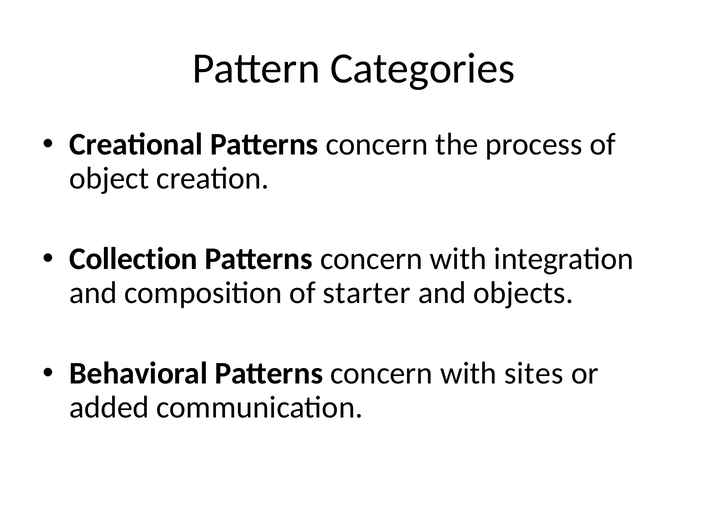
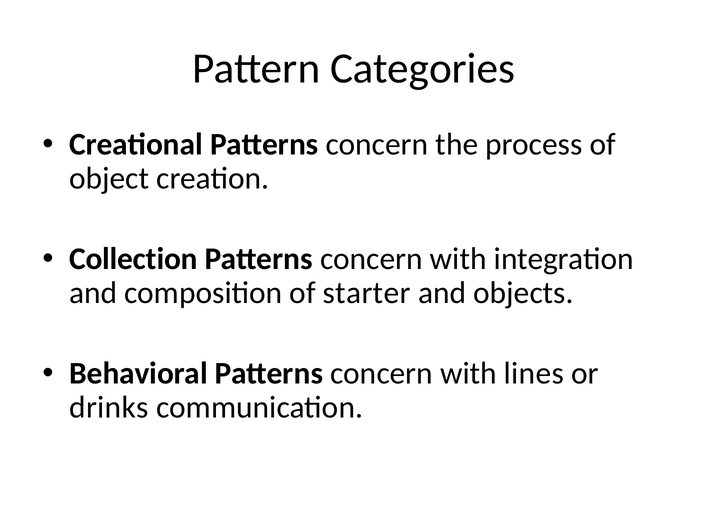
sites: sites -> lines (534, 373)
added: added -> drinks (109, 407)
